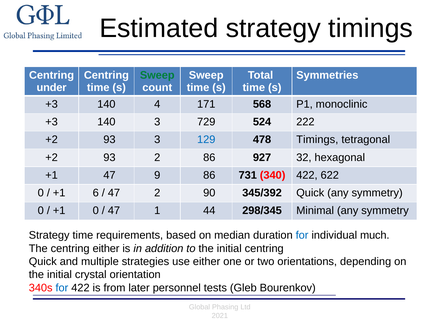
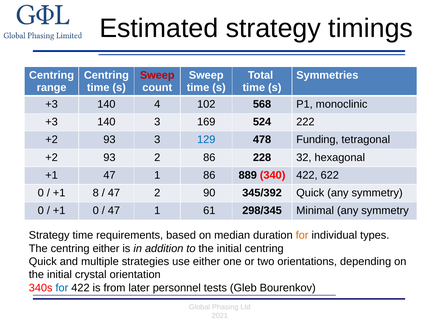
Sweep colour: green -> red (157, 75)
under: under -> range (52, 88)
171: 171 -> 102 (206, 104)
729: 729 -> 169 (206, 122)
478 Timings: Timings -> Funding (317, 140)
927: 927 -> 228 (262, 158)
+1 47 9: 9 -> 1 (157, 175)
731: 731 -> 889 (248, 175)
6: 6 -> 8 (96, 193)
44: 44 -> 61 (209, 211)
for colour: blue -> orange (302, 236)
much: much -> types (375, 236)
